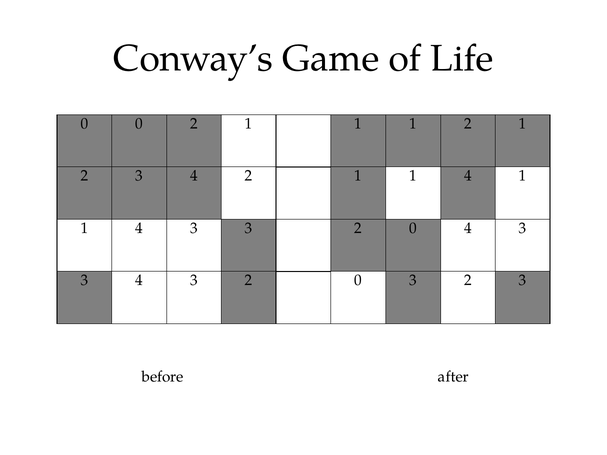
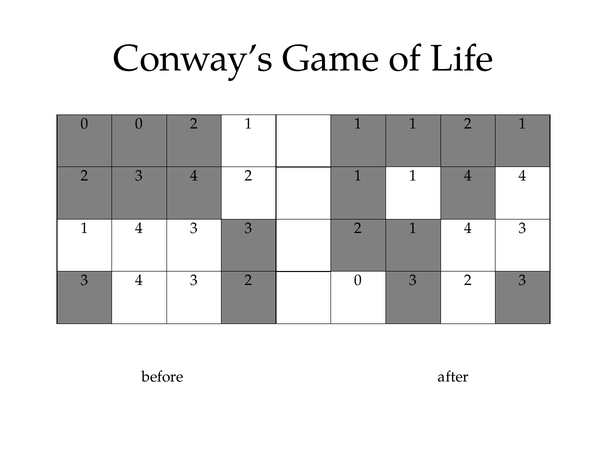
4 1: 1 -> 4 (523, 176)
3 3 2 0: 0 -> 1 (413, 228)
